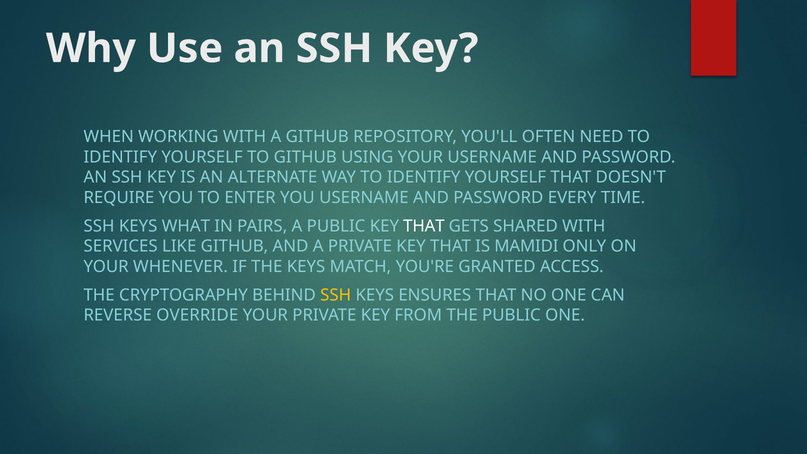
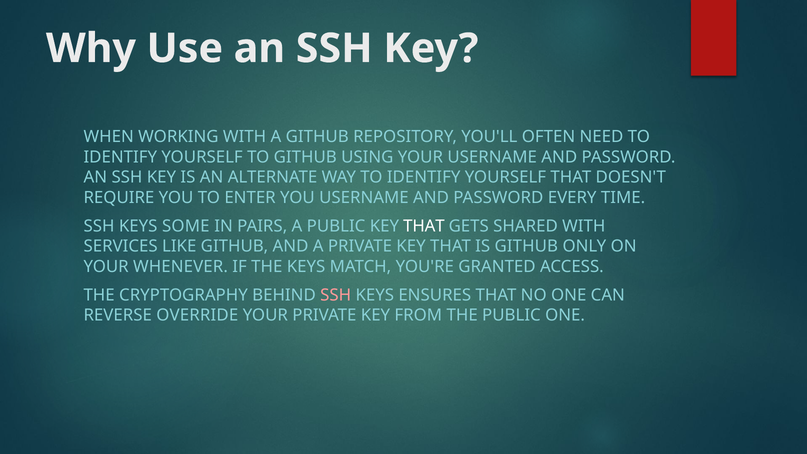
WHAT: WHAT -> SOME (186, 226)
IS MAMIDI: MAMIDI -> GITHUB (526, 246)
SSH colour: yellow -> pink (336, 295)
